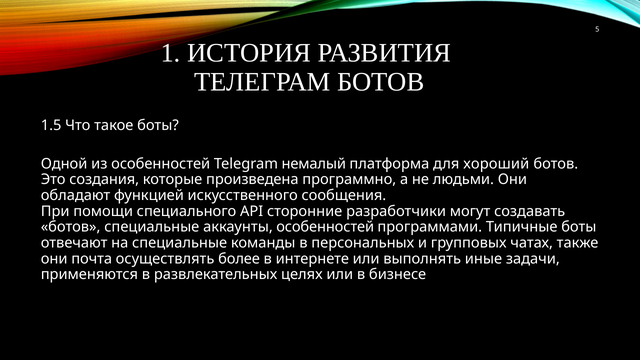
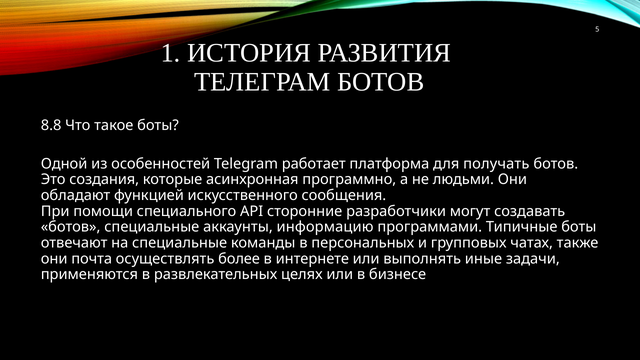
1.5: 1.5 -> 8.8 (51, 125)
немалый: немалый -> работает (314, 164)
хороший: хороший -> получать (496, 164)
произведена: произведена -> асинхронная (252, 180)
аккаунты особенностей: особенностей -> информацию (325, 227)
